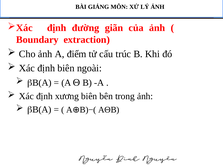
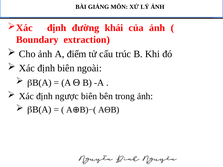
giãn: giãn -> khái (114, 28)
xương: xương -> ngược (67, 96)
